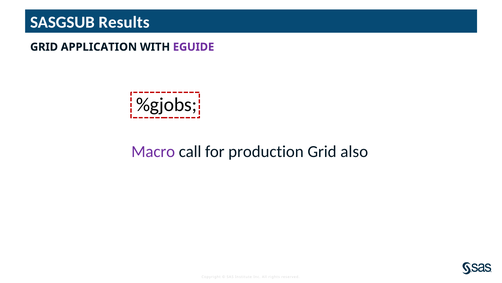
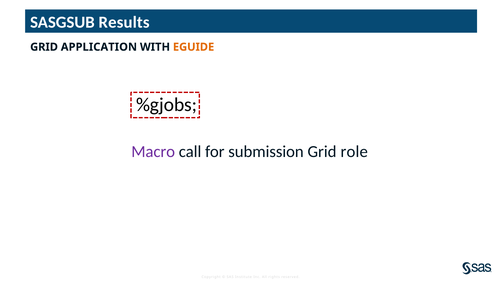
EGUIDE colour: purple -> orange (194, 47)
production: production -> submission (266, 151)
also: also -> role (354, 151)
